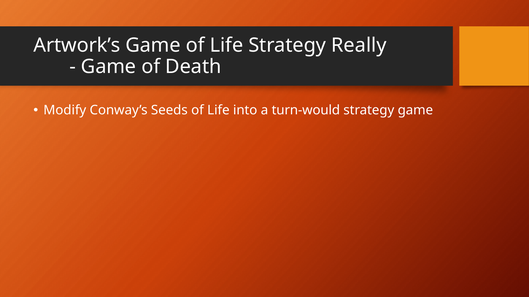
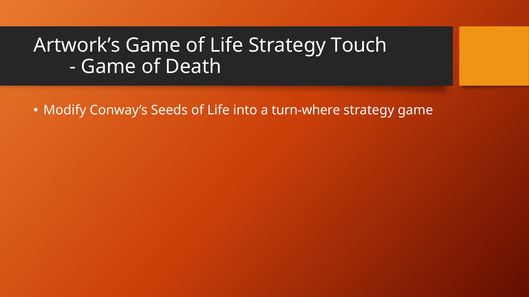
Really: Really -> Touch (359, 45)
turn-would: turn-would -> turn-where (306, 110)
